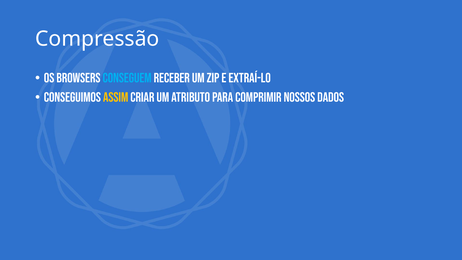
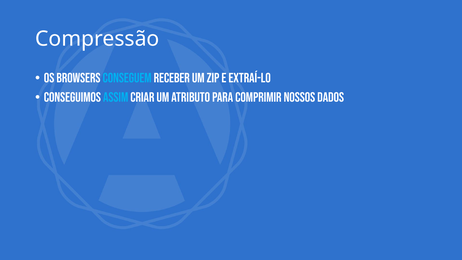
assim colour: yellow -> light blue (116, 97)
